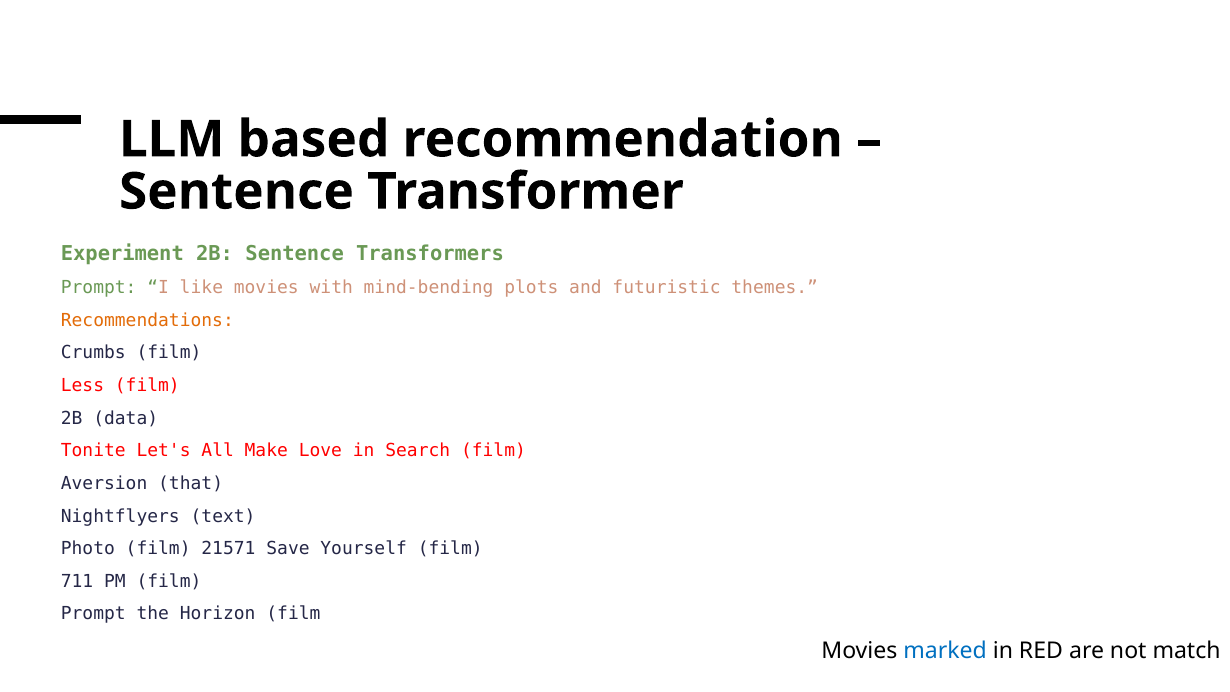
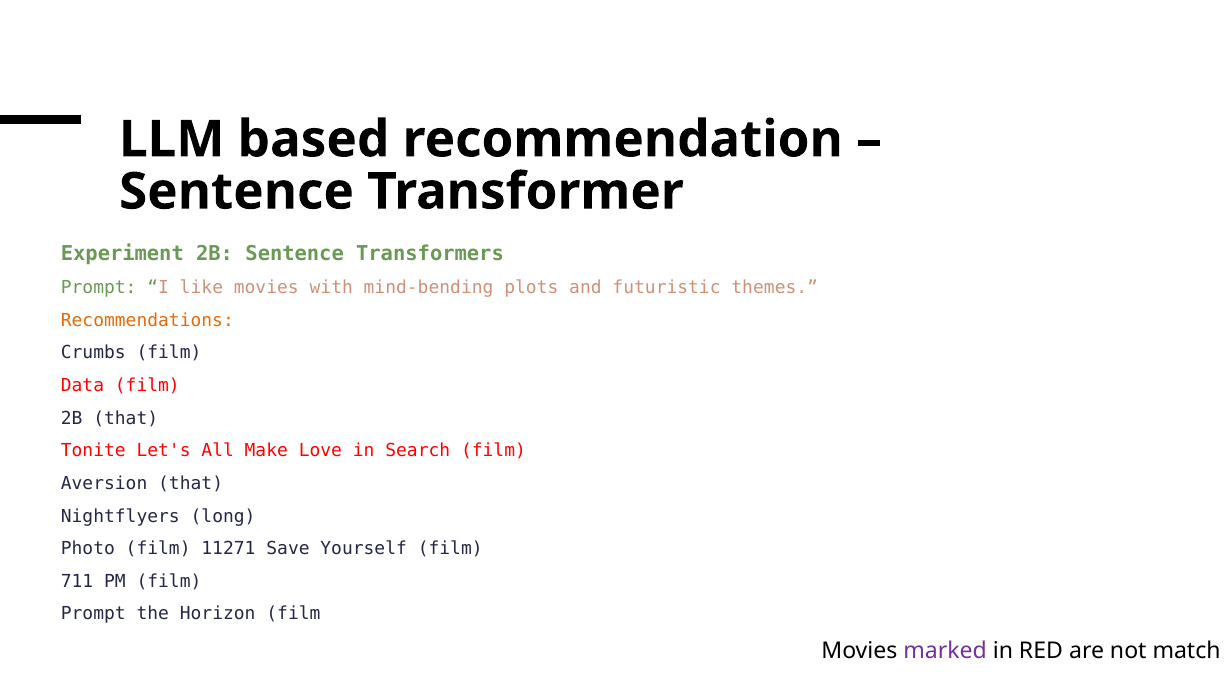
Less: Less -> Data (82, 386)
2B data: data -> that (126, 418)
text: text -> long (223, 516)
21571: 21571 -> 11271 (228, 549)
marked colour: blue -> purple (945, 651)
